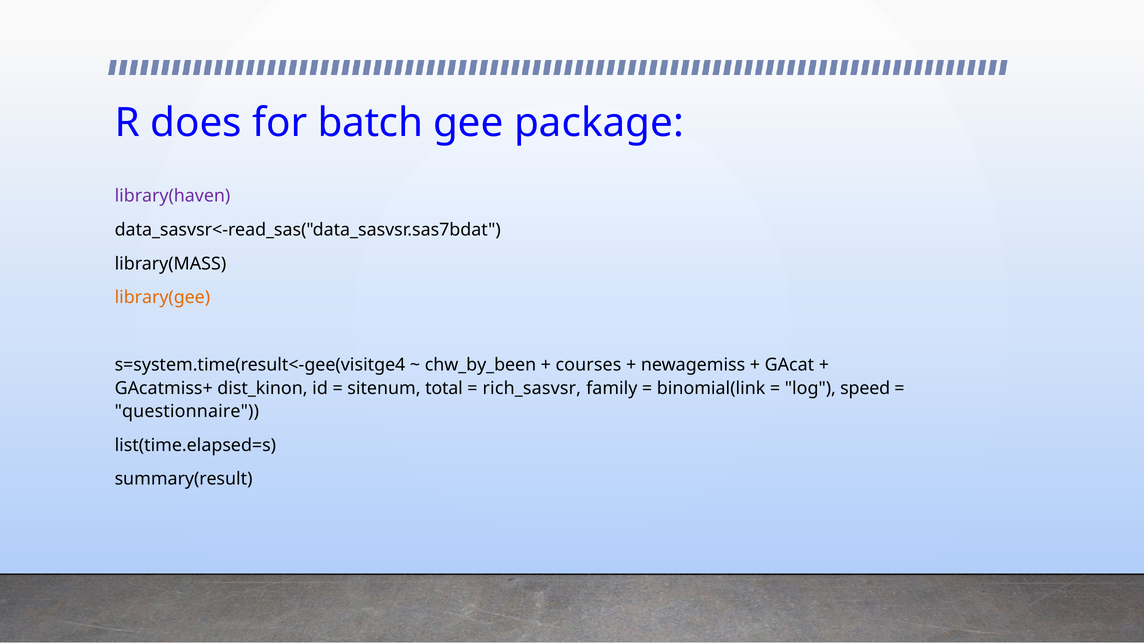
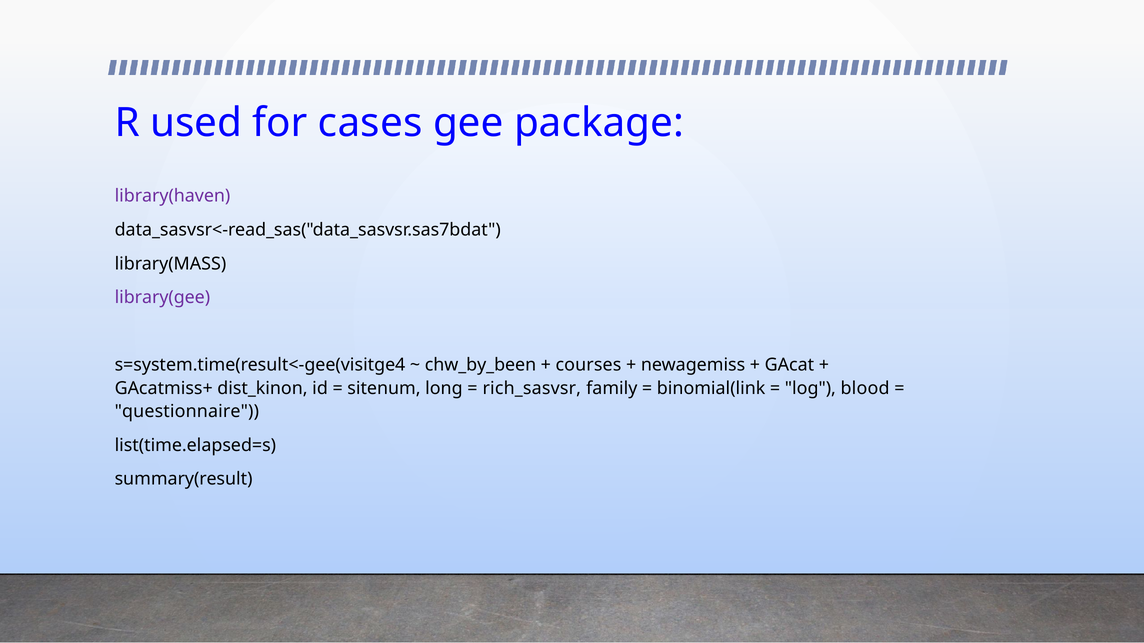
does: does -> used (196, 123)
batch: batch -> cases (370, 123)
library(gee colour: orange -> purple (162, 298)
total: total -> long (444, 389)
speed: speed -> blood (865, 389)
